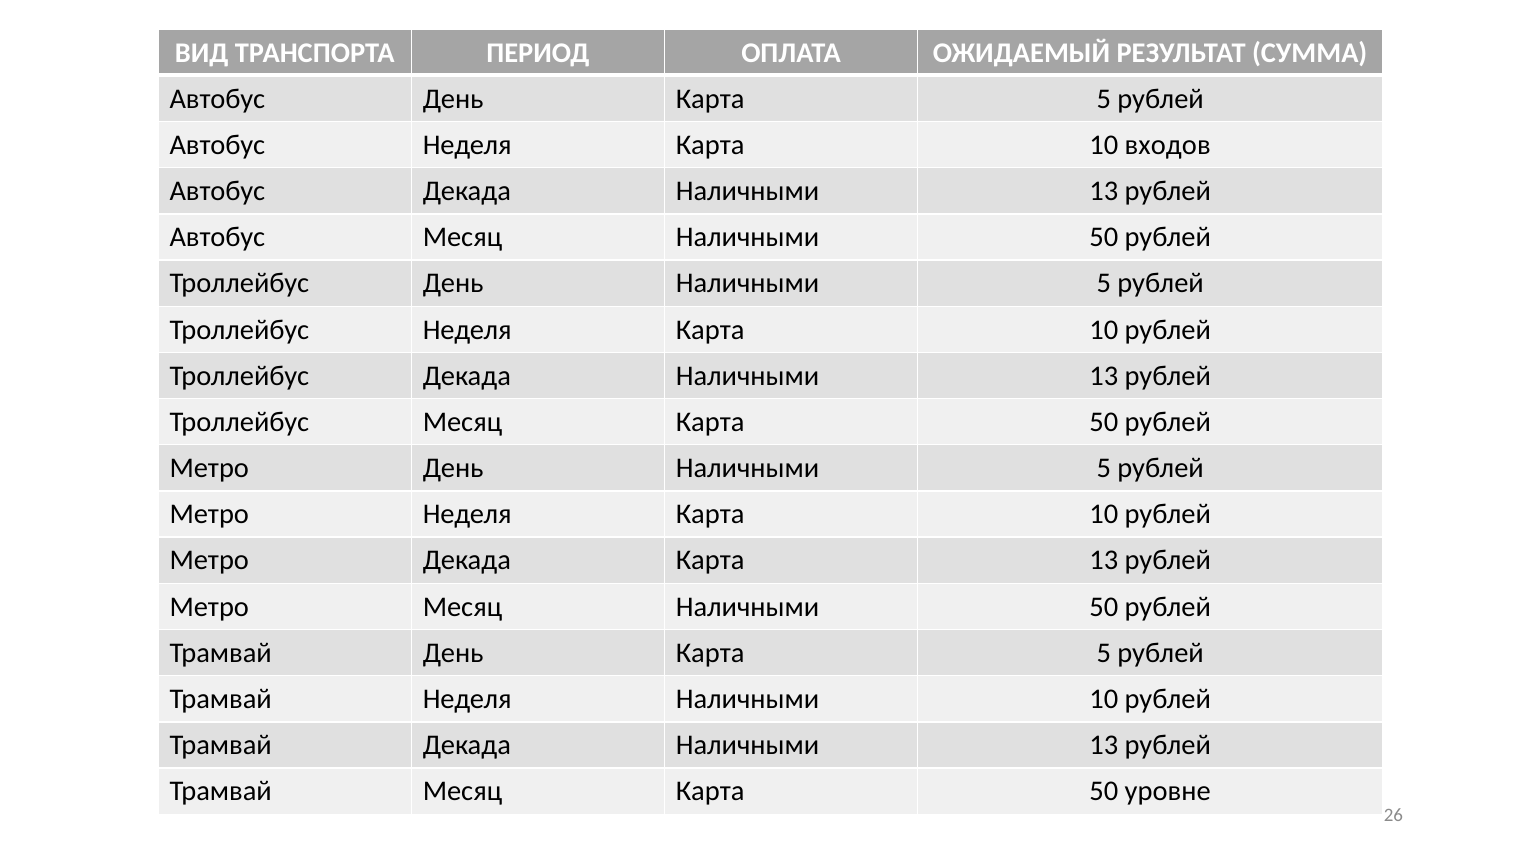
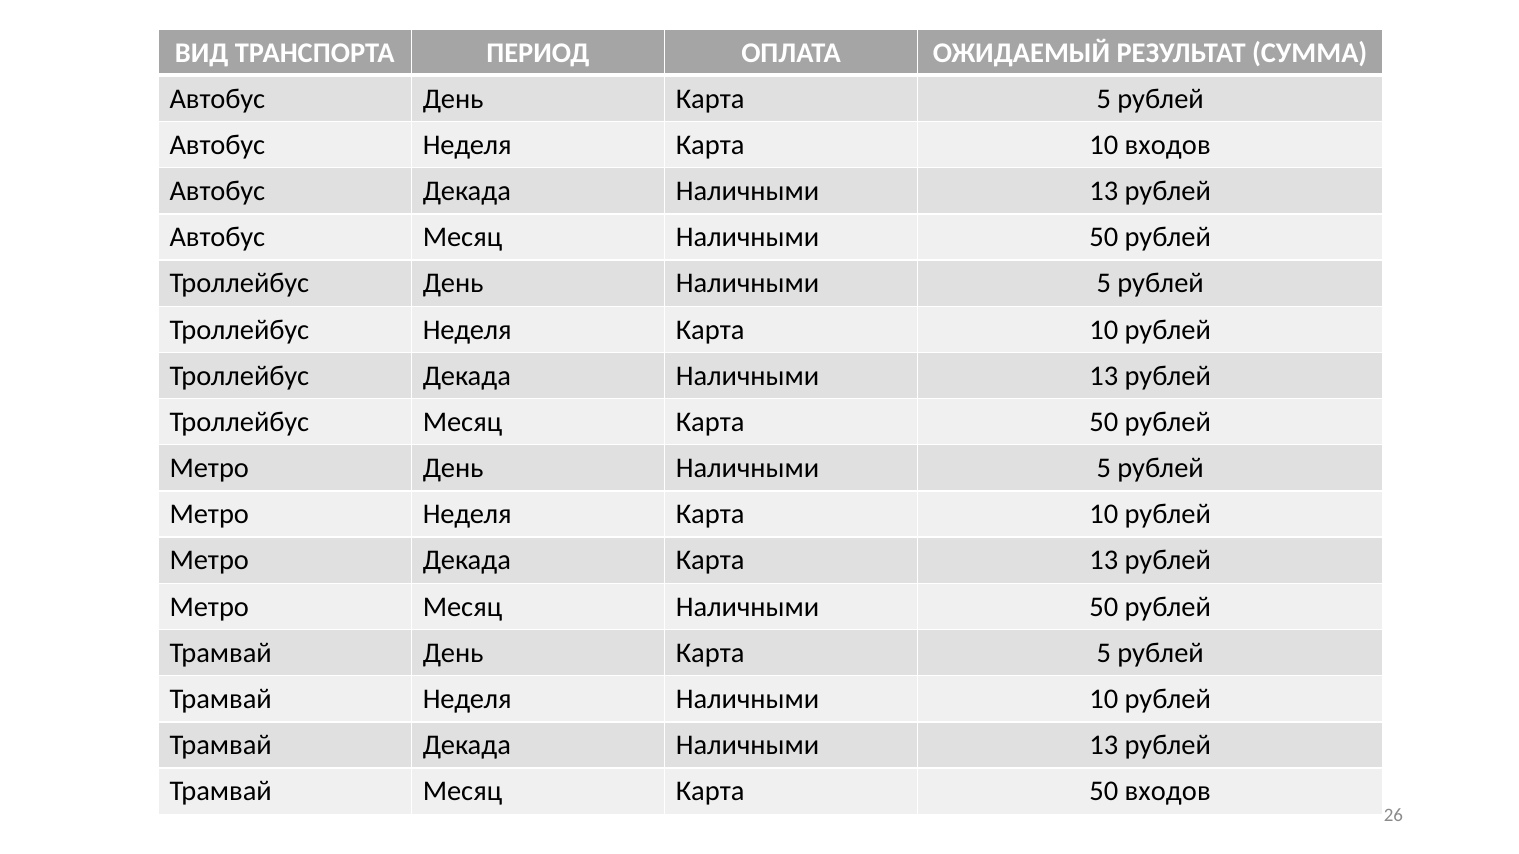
50 уровне: уровне -> входов (1168, 792)
